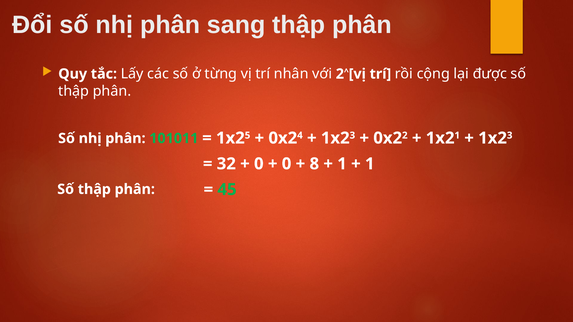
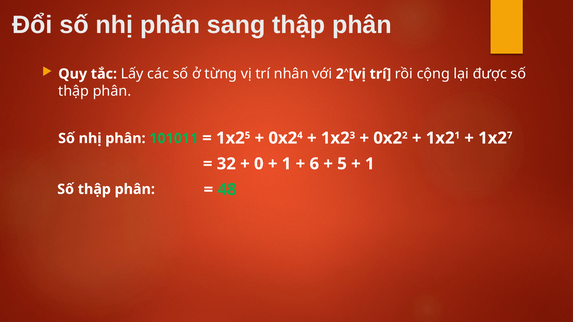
3: 3 -> 7 (510, 135)
0: 0 -> 1 (287, 164)
8: 8 -> 6 (314, 164)
1: 1 -> 5 (342, 164)
45: 45 -> 48 (227, 190)
